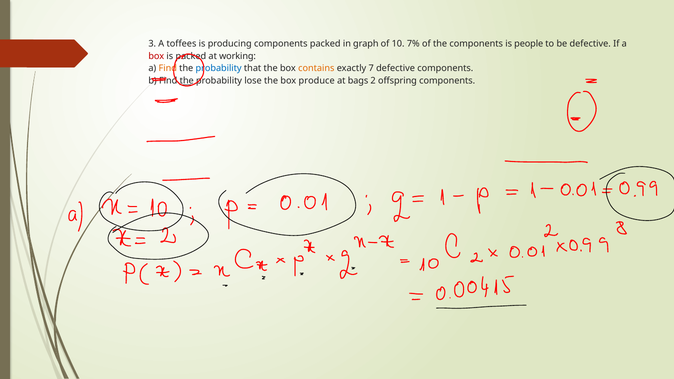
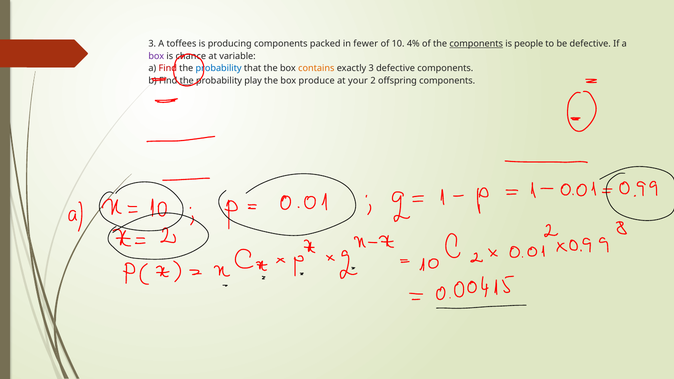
graph: graph -> fewer (366, 44)
7%: 7% -> 4% (413, 44)
components underline: none -> present (476, 44)
box colour: red -> purple (156, 56)
is packed: packed -> chance (191, 56)
working: working -> variable (237, 56)
Find colour: orange -> red (168, 68)
exactly 7: 7 -> 3 (371, 68)
lose: lose -> play (253, 81)
bags: bags -> your (358, 81)
